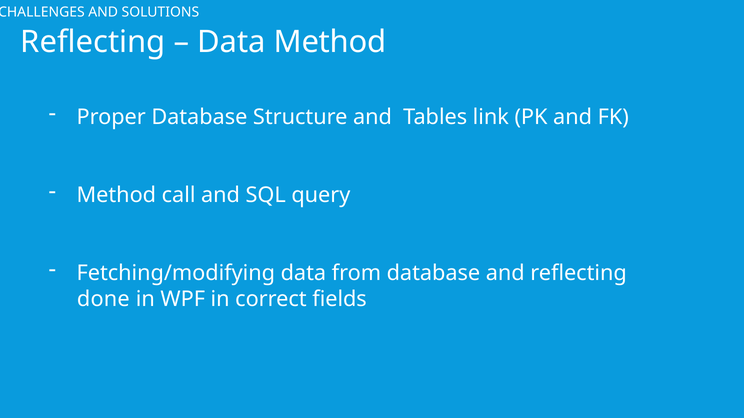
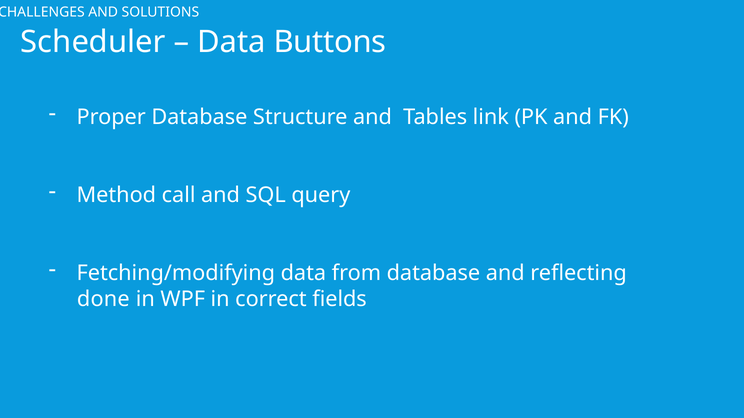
Reflecting: Reflecting -> Scheduler (93, 42)
Data Method: Method -> Buttons (330, 42)
